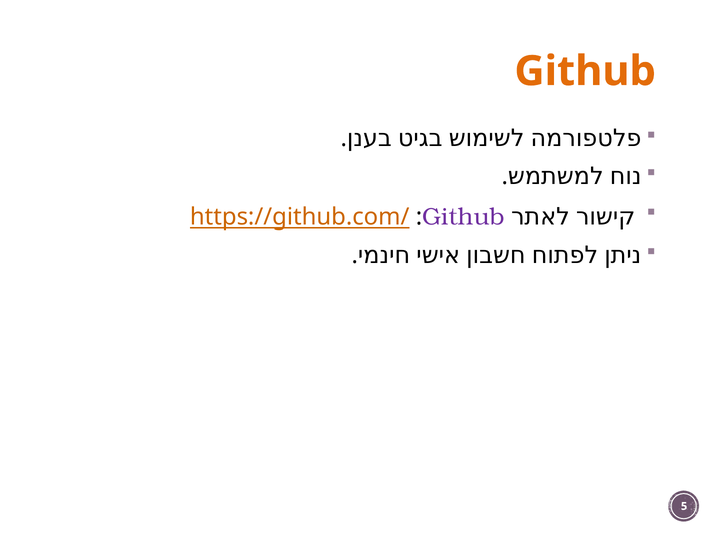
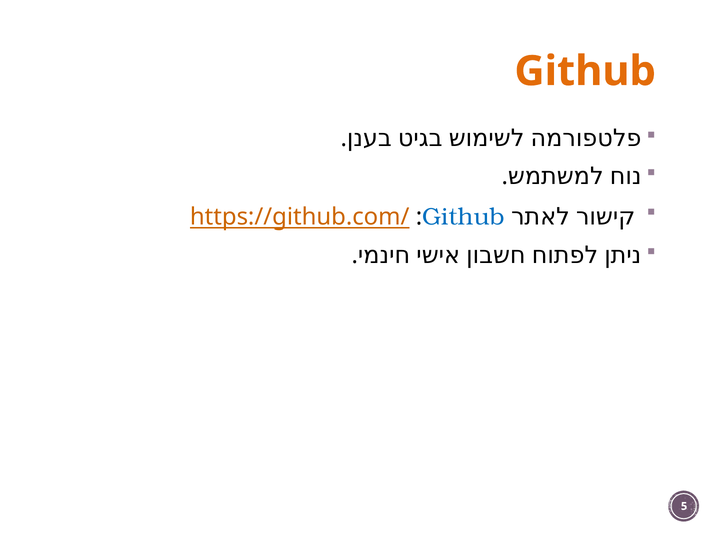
Github colour: purple -> blue (463, 217)
